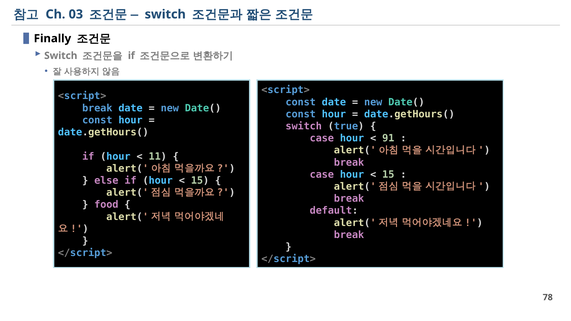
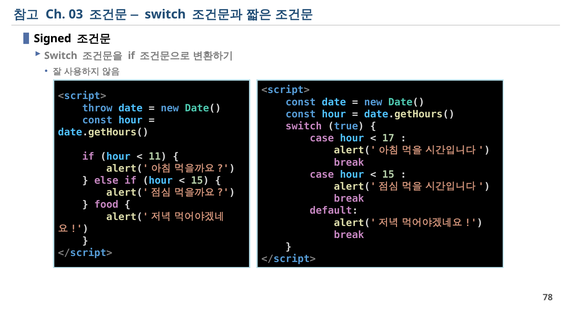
Finally: Finally -> Signed (53, 39)
break: break -> throw (97, 108)
91: 91 -> 17 (388, 138)
